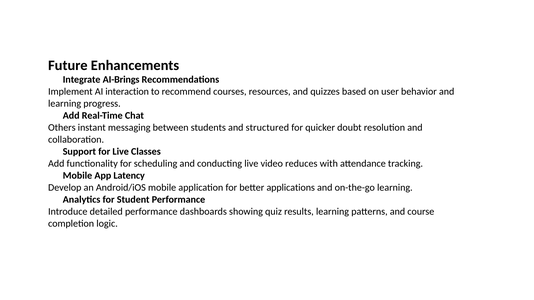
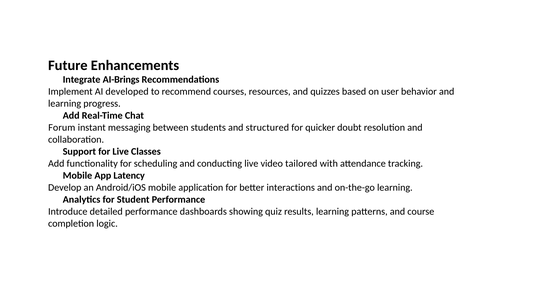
interaction: interaction -> developed (127, 92)
Others: Others -> Forum (62, 128)
reduces: reduces -> tailored (301, 164)
applications: applications -> interactions (291, 188)
